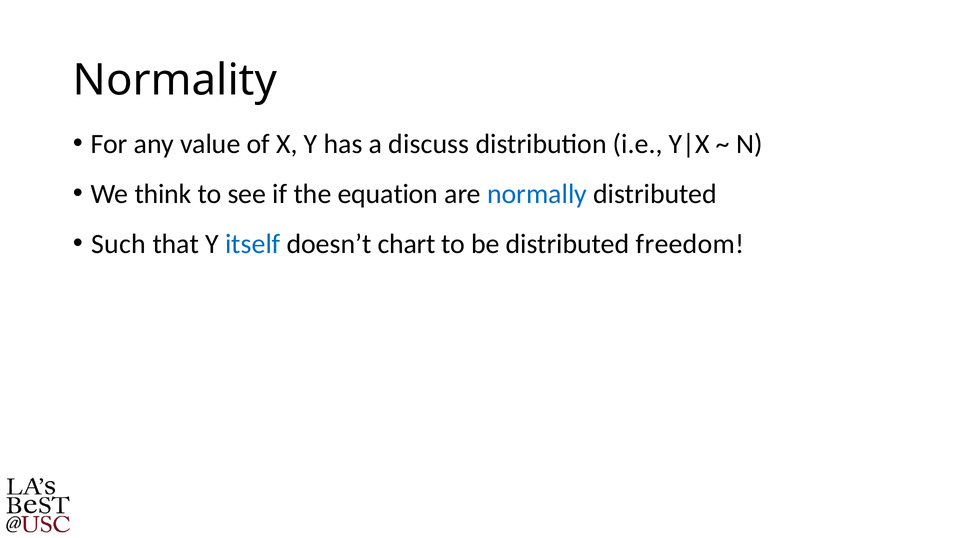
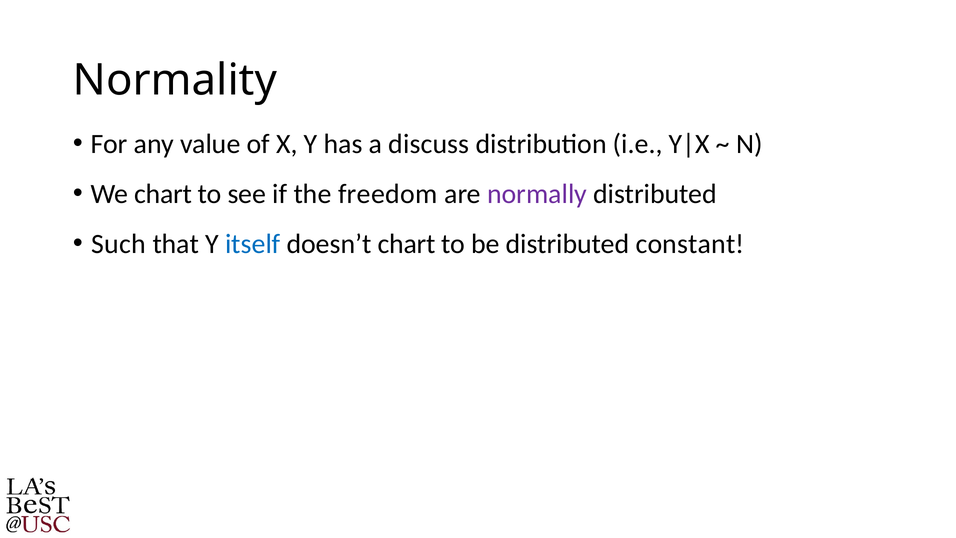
We think: think -> chart (163, 194)
equation: equation -> freedom (388, 194)
normally colour: blue -> purple (537, 194)
freedom: freedom -> constant (690, 244)
